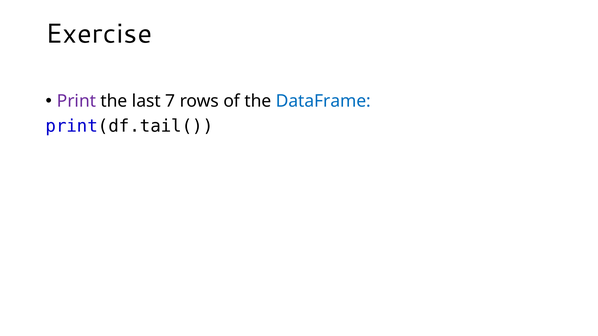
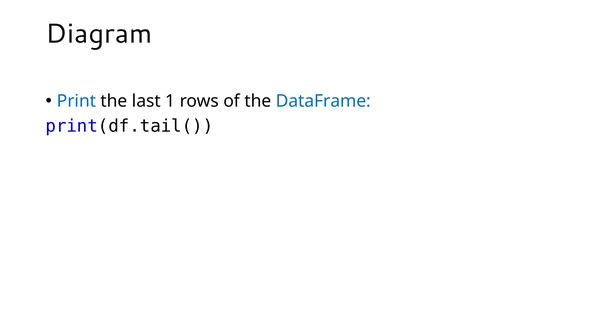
Exercise: Exercise -> Diagram (99, 34)
Print colour: purple -> blue (76, 101)
7: 7 -> 1 (170, 101)
